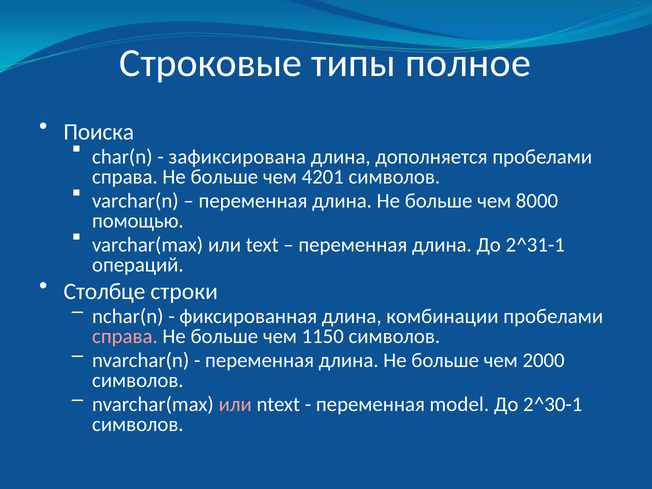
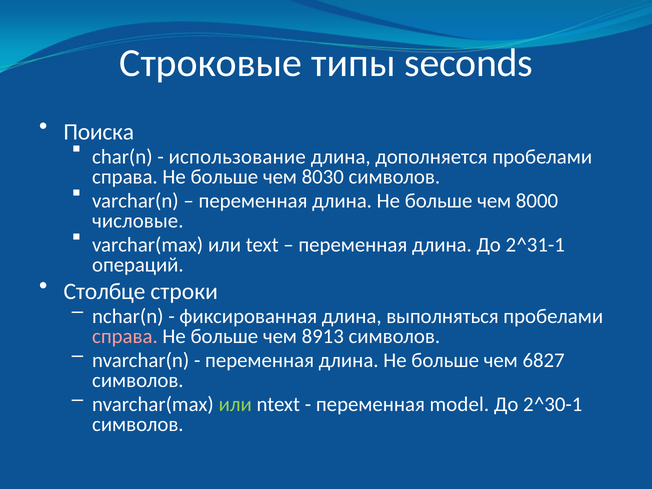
полное: полное -> seconds (469, 63)
зафиксирована: зафиксирована -> использование (237, 157)
4201: 4201 -> 8030 (323, 177)
помощью: помощью -> числовые (138, 221)
комбинации: комбинации -> выполняться (443, 316)
1150: 1150 -> 8913 (323, 336)
2000: 2000 -> 6827 (544, 360)
или colour: pink -> light green (235, 404)
